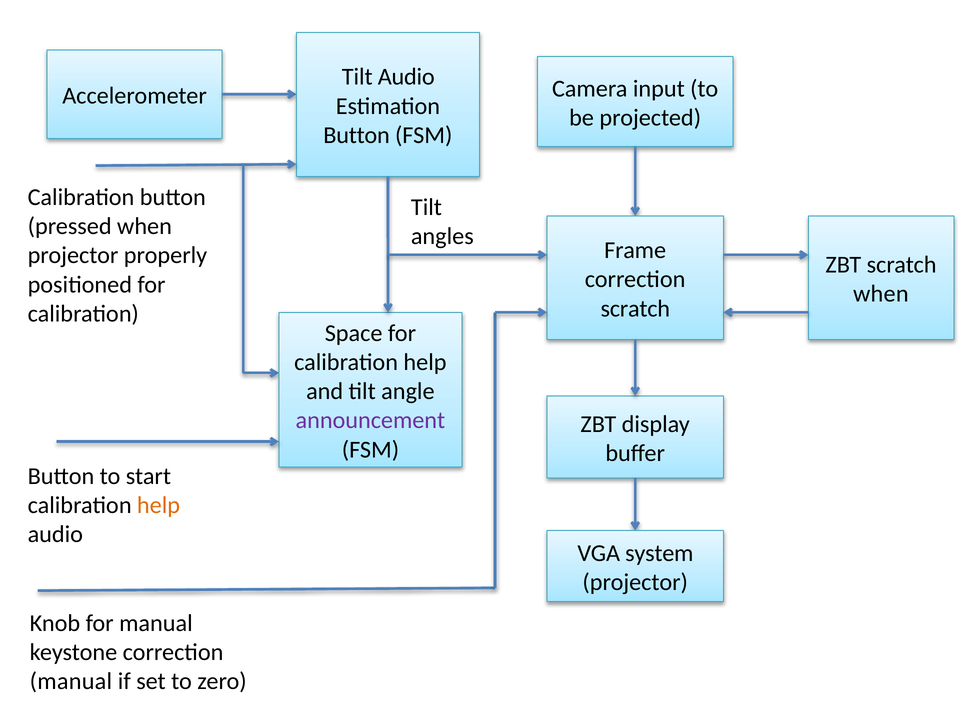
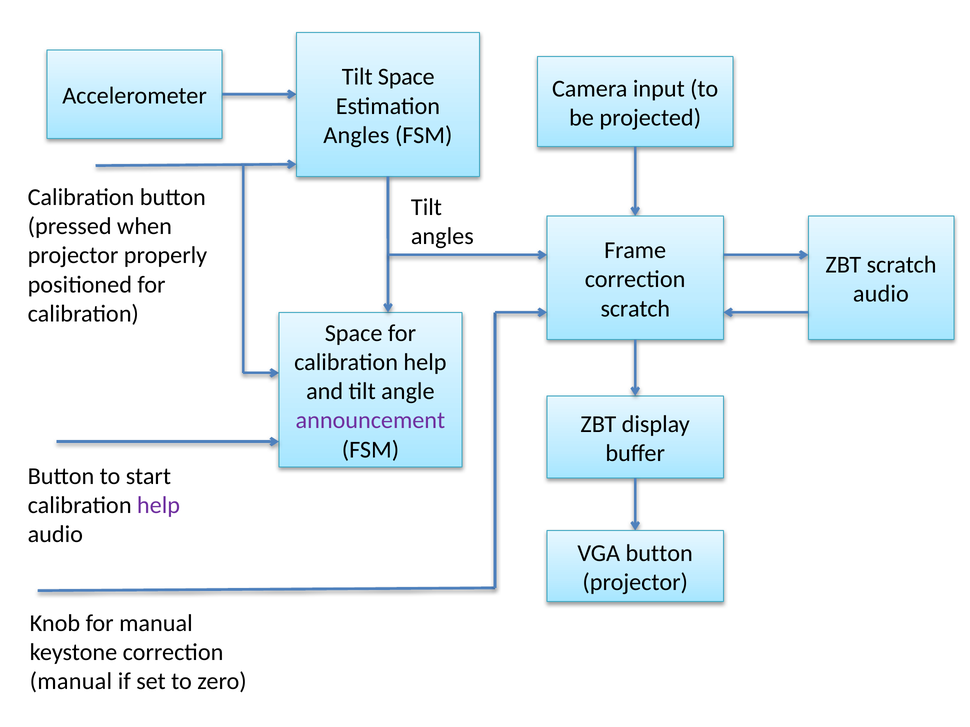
Tilt Audio: Audio -> Space (406, 77)
Button: Button -> Angles (356, 135)
when: when -> audio (881, 294)
help colour: orange -> purple (159, 505)
VGA system: system -> button (659, 554)
